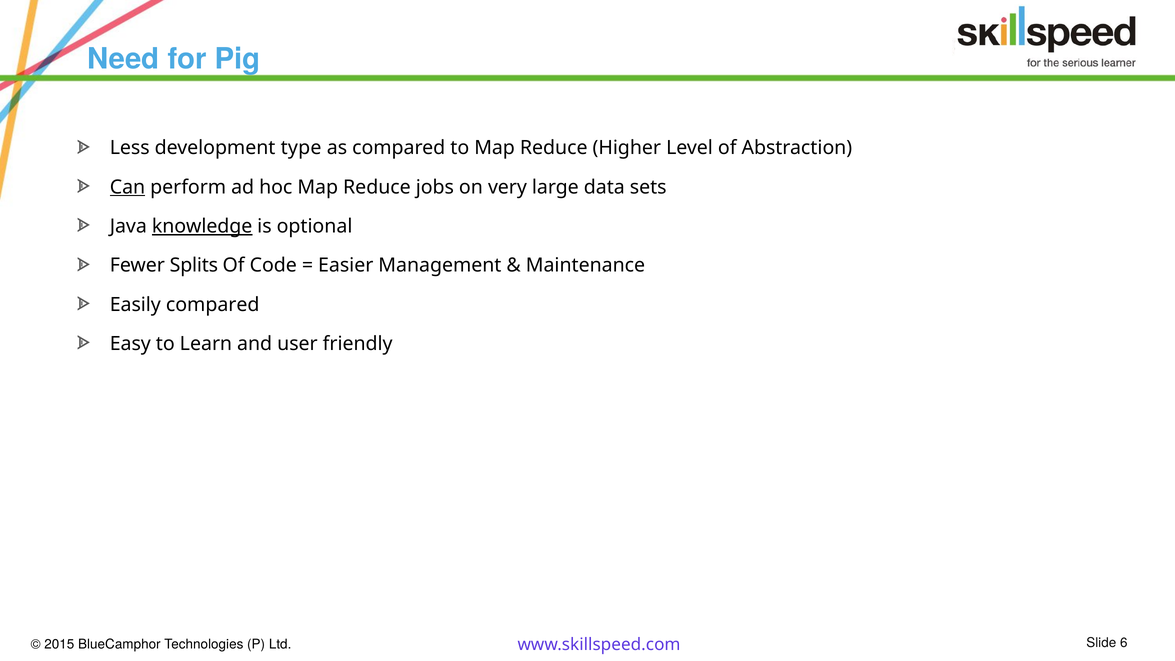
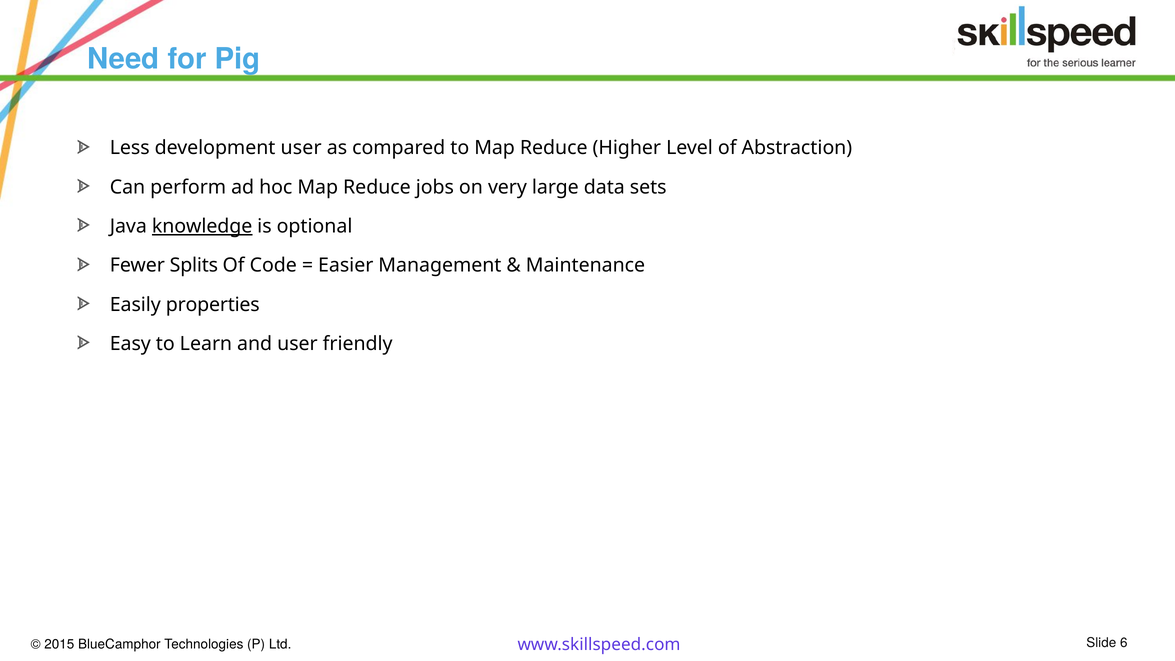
development type: type -> user (301, 148)
Can underline: present -> none (127, 187)
Easily compared: compared -> properties (213, 305)
